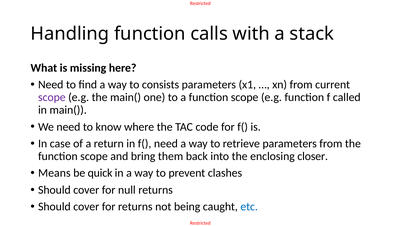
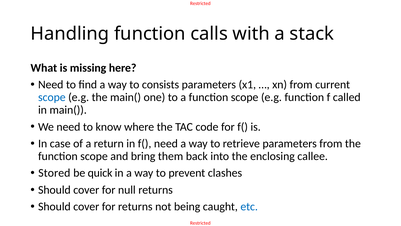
scope colour: purple -> blue (52, 97)
closer: closer -> callee (313, 156)
Means: Means -> Stored (54, 173)
